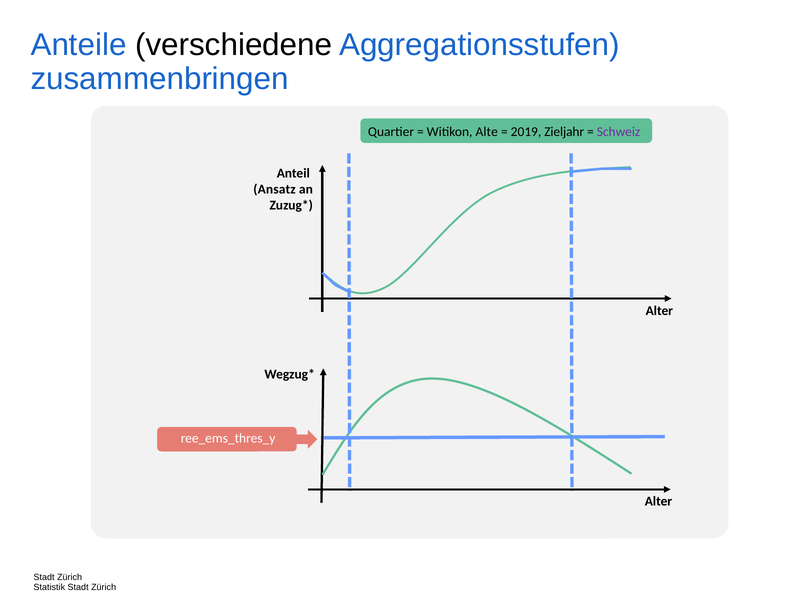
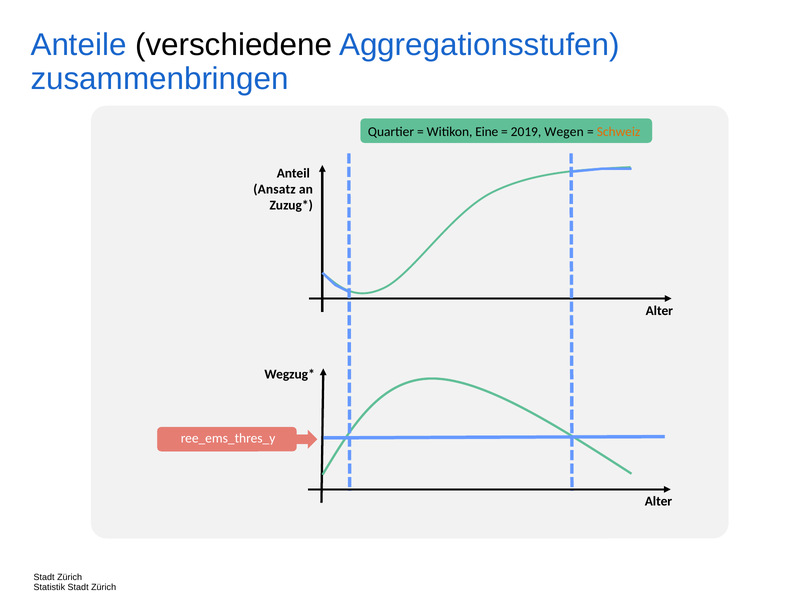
Alte: Alte -> Eine (487, 132)
Zieljahr: Zieljahr -> Wegen (564, 132)
Schweiz colour: purple -> orange (619, 132)
